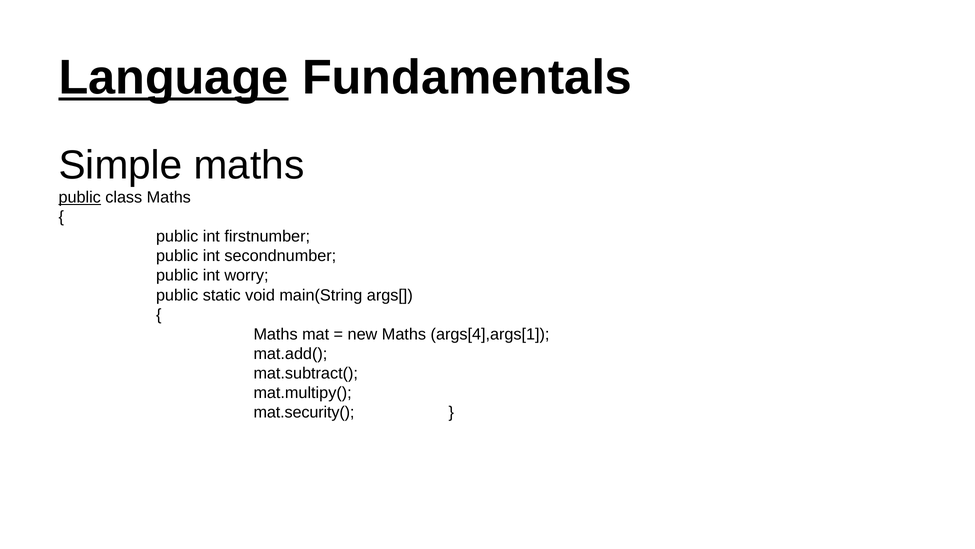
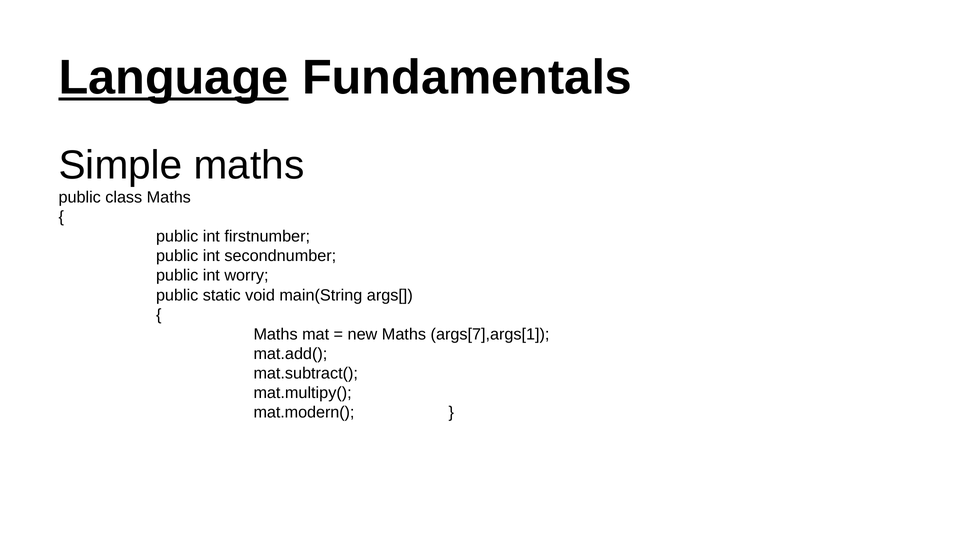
public underline: present -> none (80, 197)
args[4],args[1: args[4],args[1 -> args[7],args[1 (490, 334)
mat.security(: mat.security( -> mat.modern( (304, 412)
